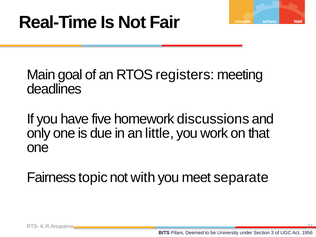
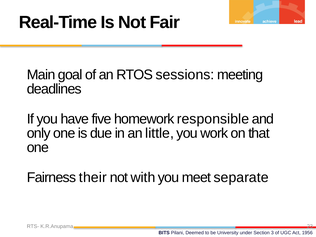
registers: registers -> sessions (185, 75)
discussions: discussions -> responsible (213, 119)
topic: topic -> their (93, 177)
